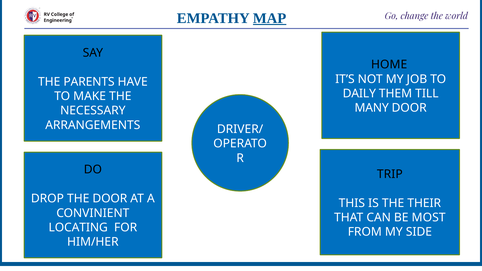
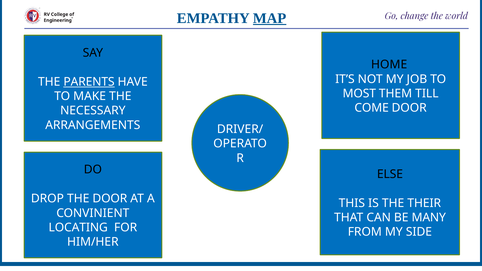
PARENTS underline: none -> present (89, 82)
DAILY: DAILY -> MOST (359, 94)
MANY: MANY -> COME (372, 108)
TRIP: TRIP -> ELSE (390, 174)
MOST: MOST -> MANY (429, 218)
